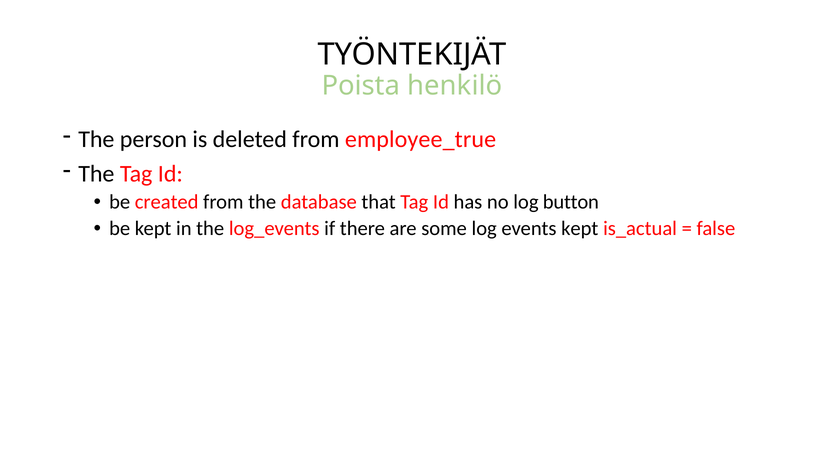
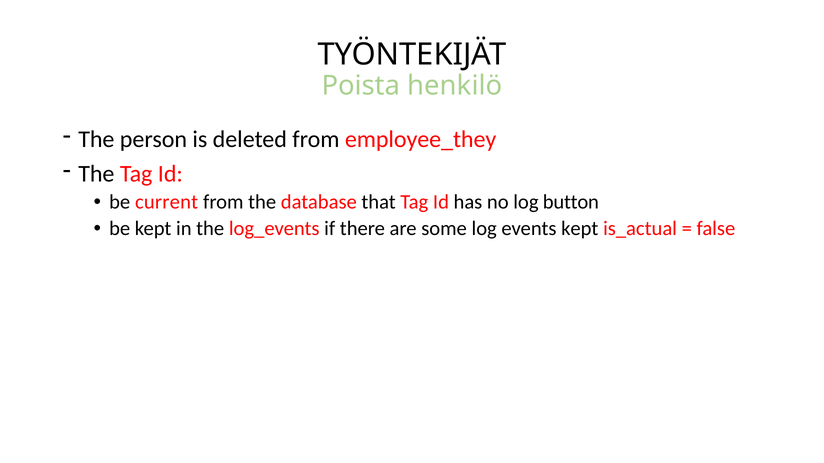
employee_true: employee_true -> employee_they (421, 139)
created: created -> current (167, 202)
